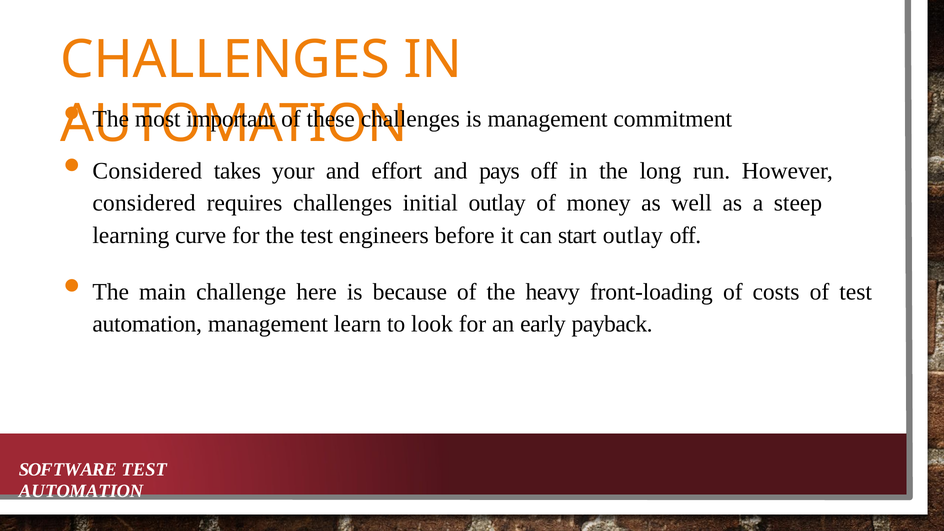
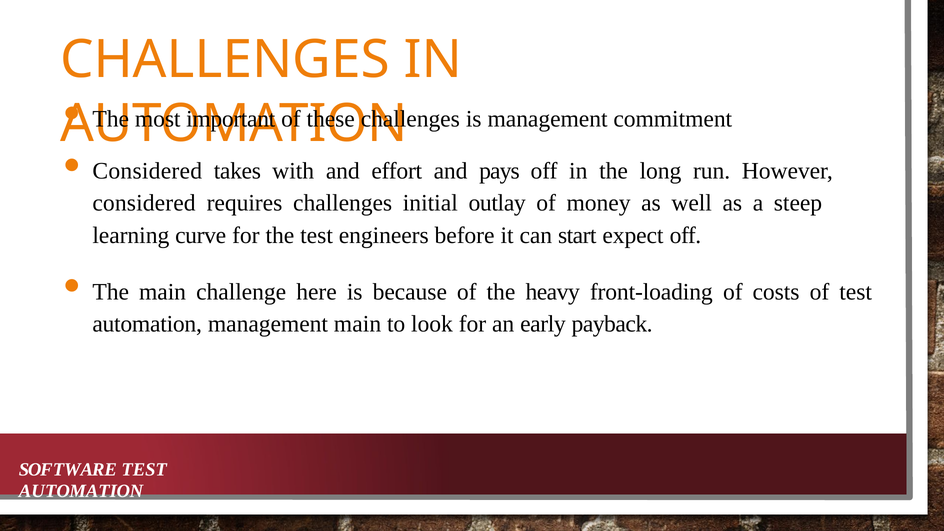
your: your -> with (293, 171)
start outlay: outlay -> expect (633, 235)
management learn: learn -> main (358, 324)
